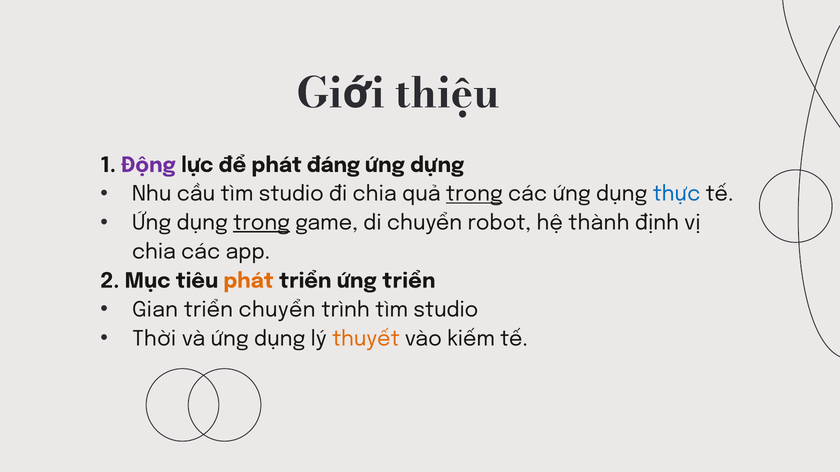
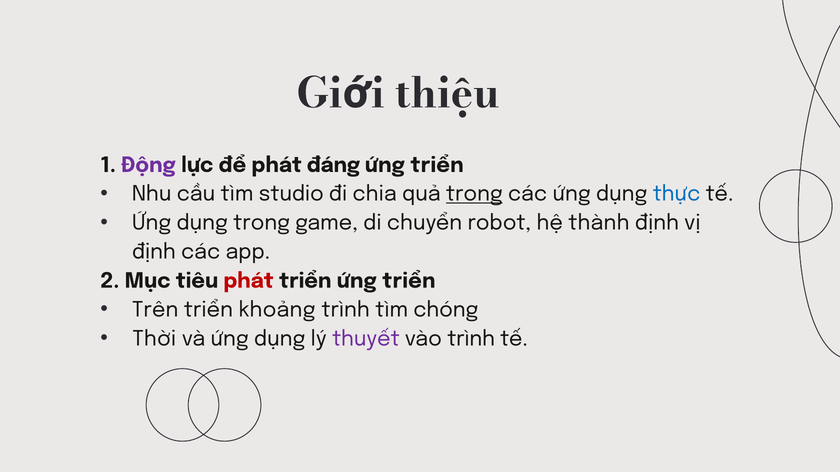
dựng: dựng -> triển (437, 165)
trong underline: present -> none (262, 223)
chia: chia -> định (154, 252)
phát colour: orange -> red (249, 281)
Gian: Gian -> Trên (155, 310)
triển chuyển: chuyển -> khoảng (277, 310)
trình tìm studio: studio -> chóng (446, 310)
thuyết colour: orange -> purple (366, 339)
vào kiếm: kiếm -> trình (471, 339)
